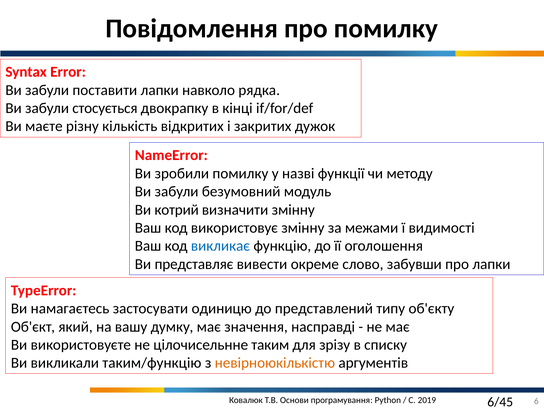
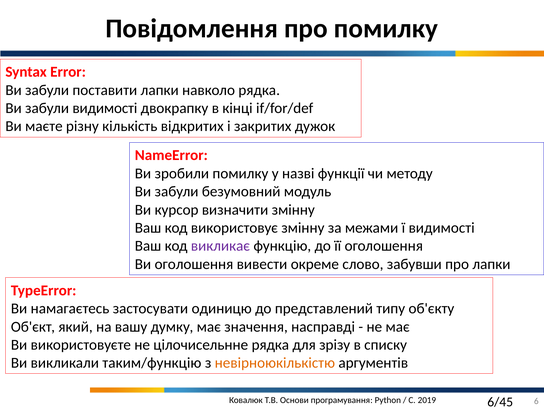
забули стосується: стосується -> видимості (105, 108)
котрий: котрий -> курсор (177, 210)
викликає colour: blue -> purple (220, 246)
Ви представляє: представляє -> оголошення (194, 264)
цілочисельнне таким: таким -> рядка (270, 345)
